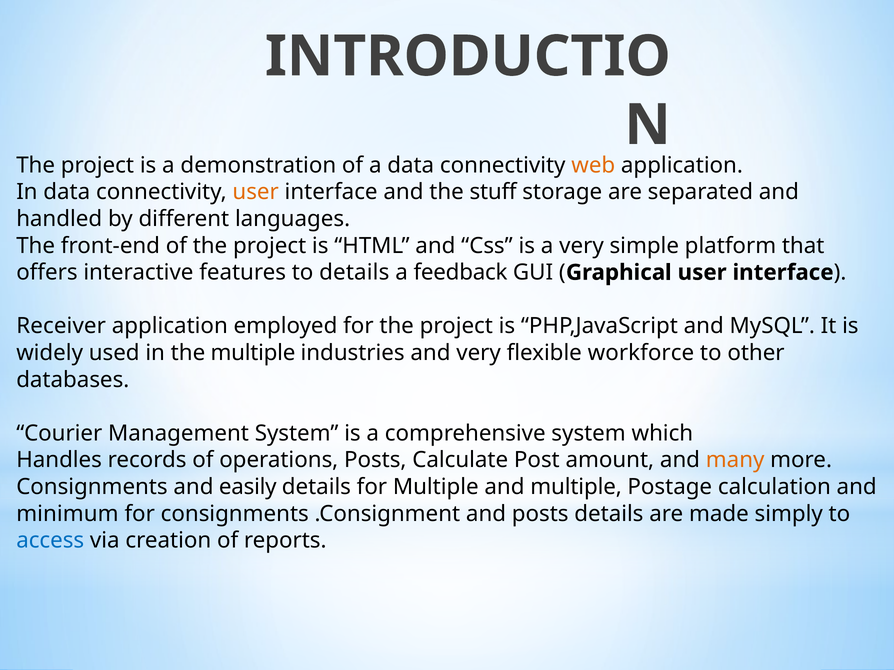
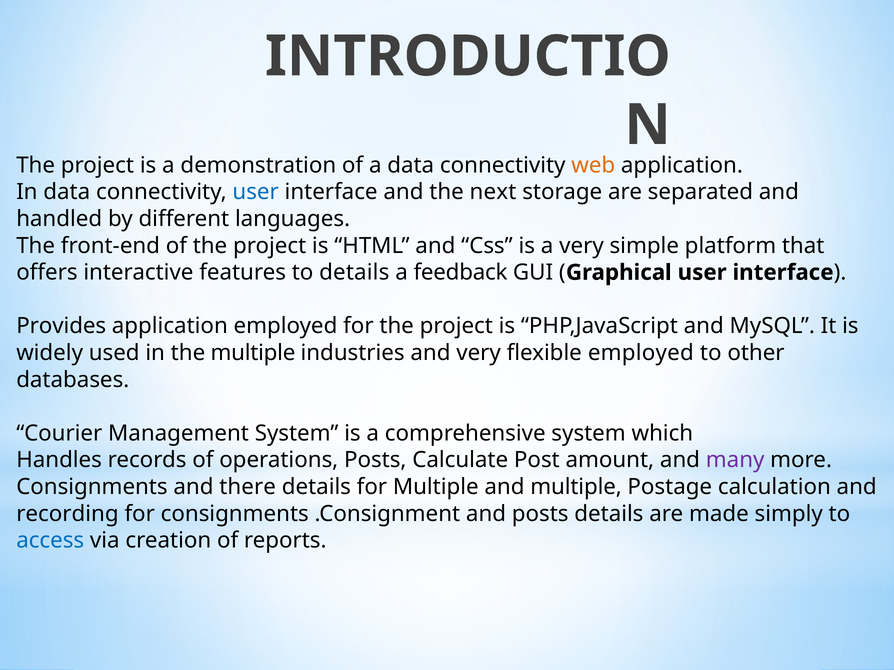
user colour: orange -> blue (256, 192)
stuff: stuff -> next (493, 192)
Receiver: Receiver -> Provides (61, 326)
flexible workforce: workforce -> employed (641, 353)
many colour: orange -> purple (735, 460)
easily: easily -> there (248, 487)
minimum: minimum -> recording (67, 514)
